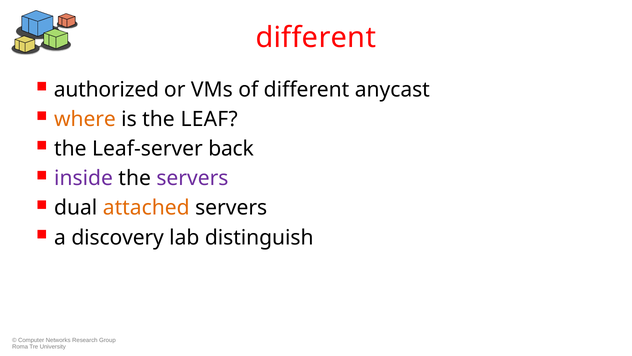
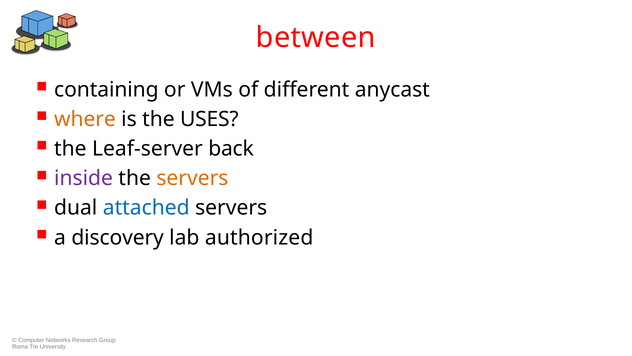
different: different -> between (316, 38)
authorized: authorized -> containing (106, 90)
LEAF: LEAF -> USES (209, 119)
servers colour: purple -> orange (192, 178)
attached colour: orange -> blue (146, 208)
distinguish: distinguish -> authorized (259, 237)
